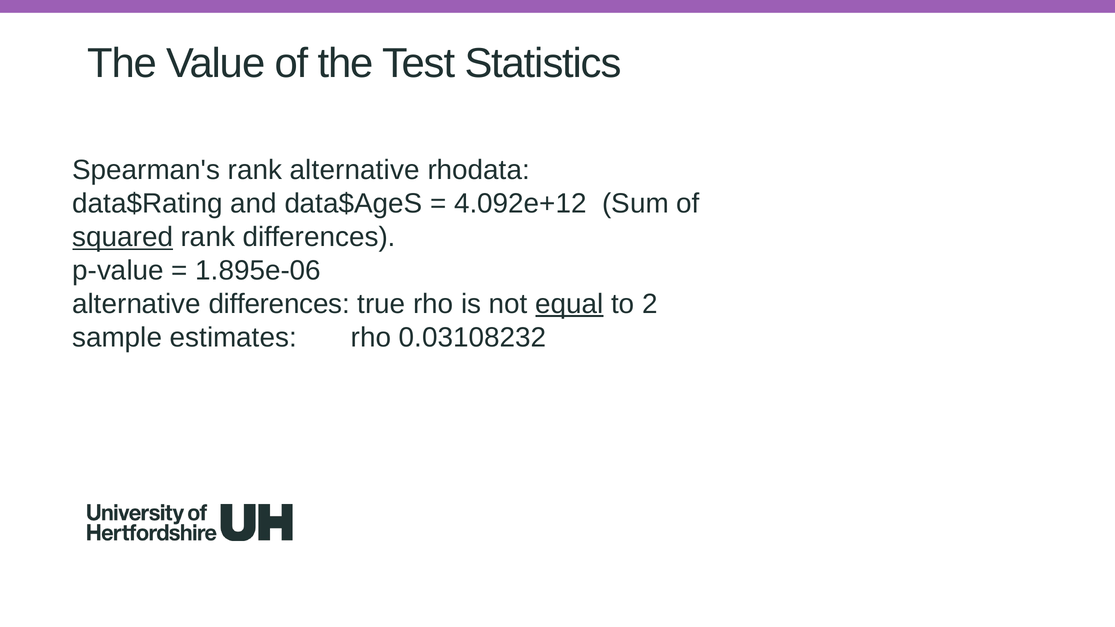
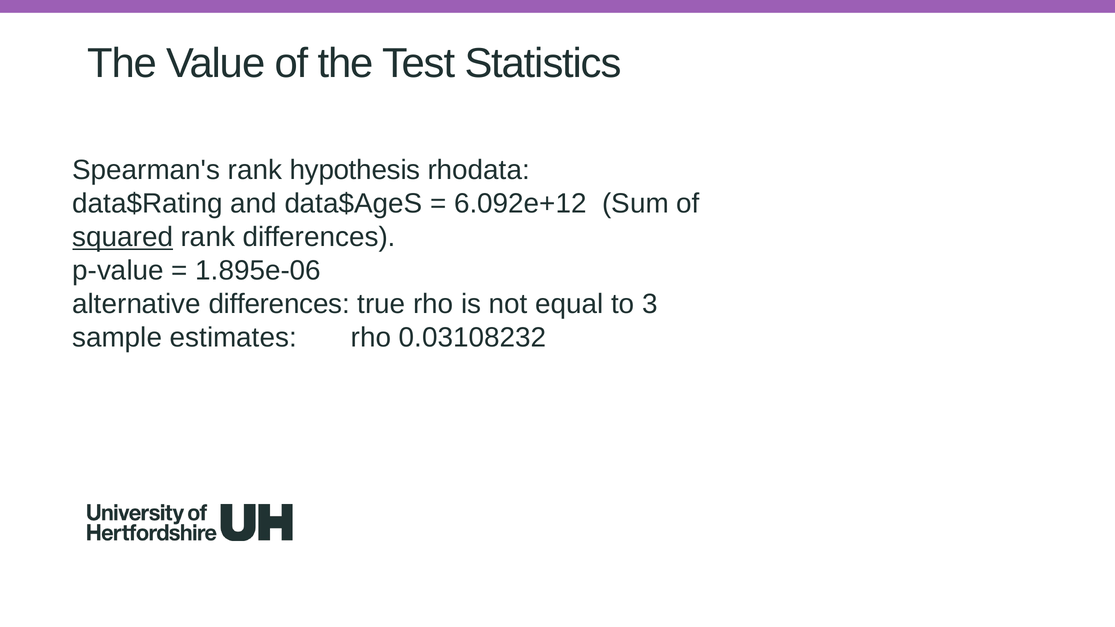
rank alternative: alternative -> hypothesis (355, 170)
4.092e+12: 4.092e+12 -> 6.092e+12 (520, 204)
equal underline: present -> none (569, 304)
2: 2 -> 3 (650, 304)
